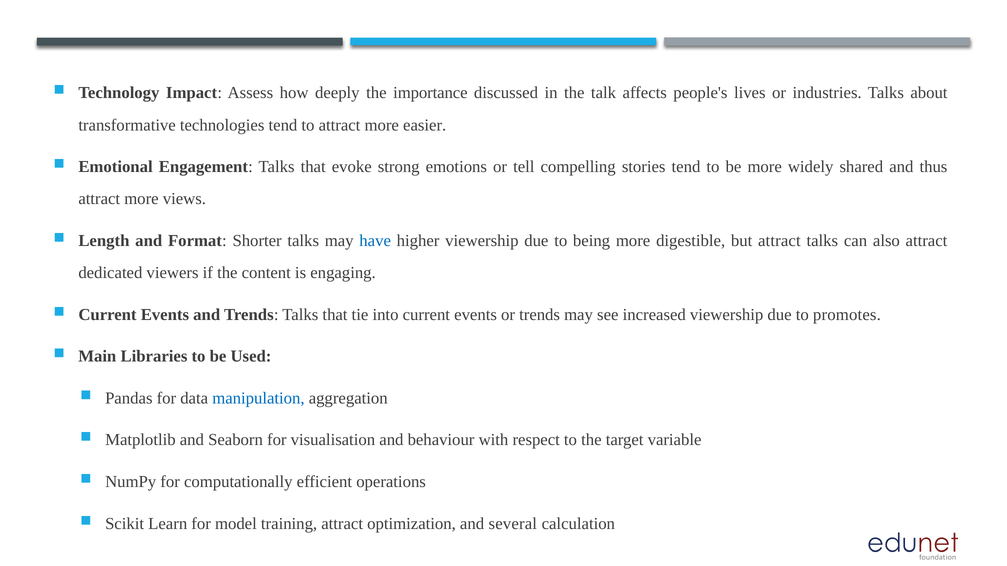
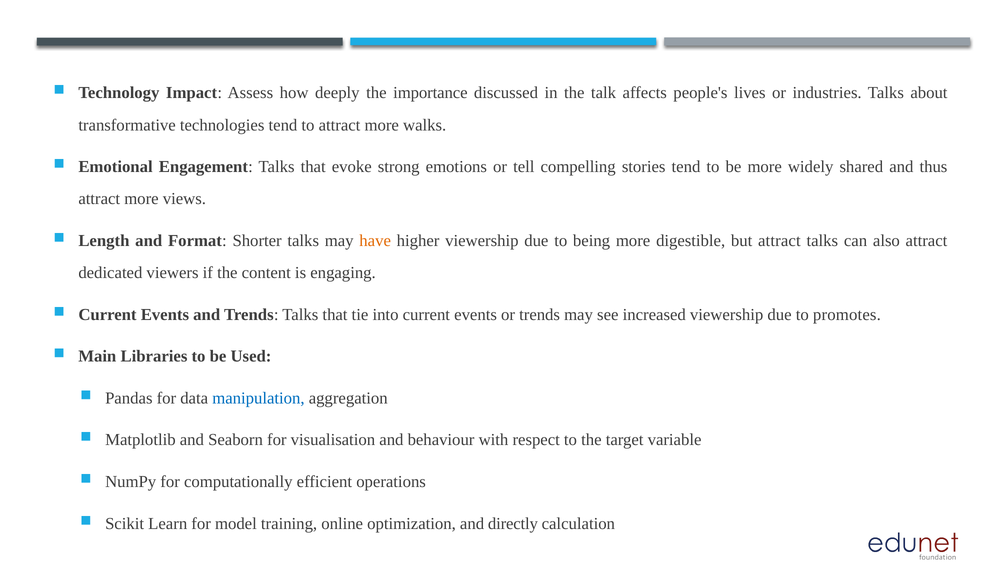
easier: easier -> walks (425, 125)
have colour: blue -> orange (375, 241)
training attract: attract -> online (342, 524)
several: several -> directly (513, 524)
